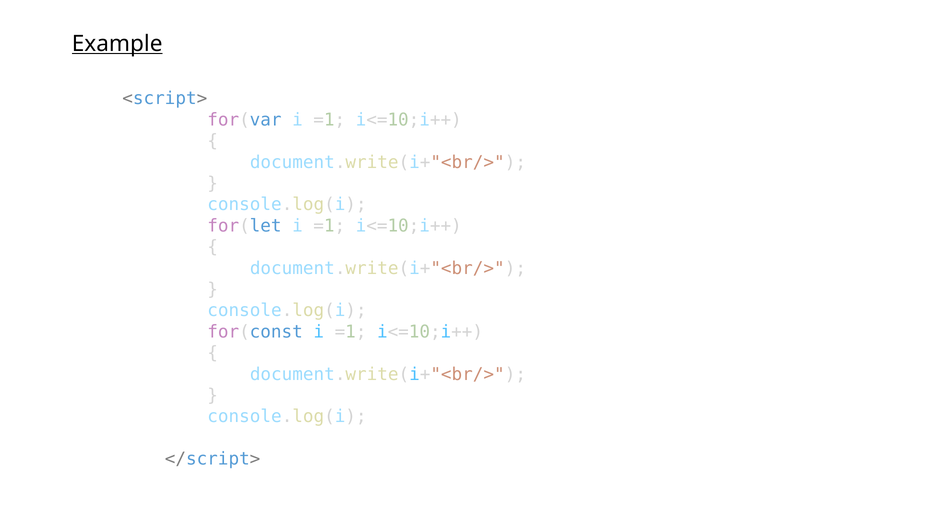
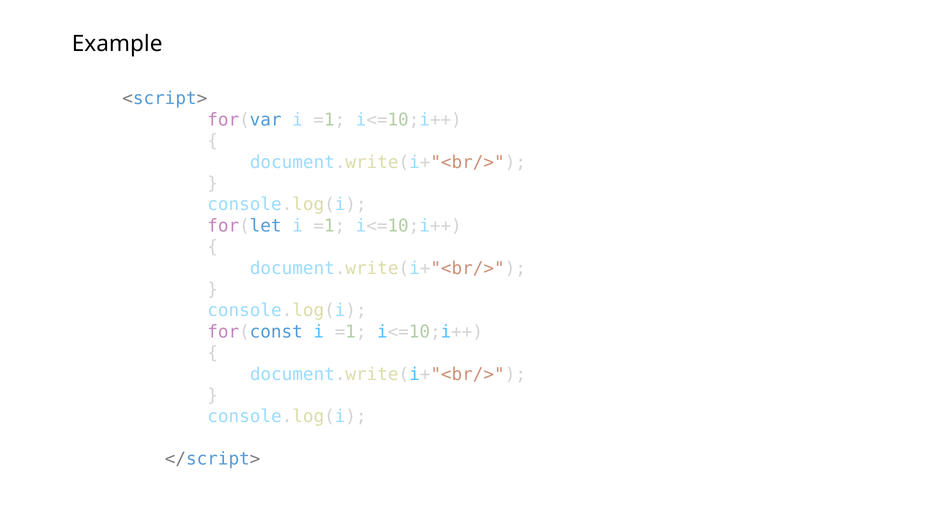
Example underline: present -> none (117, 44)
